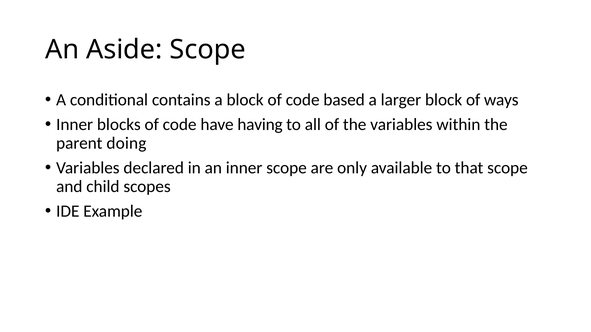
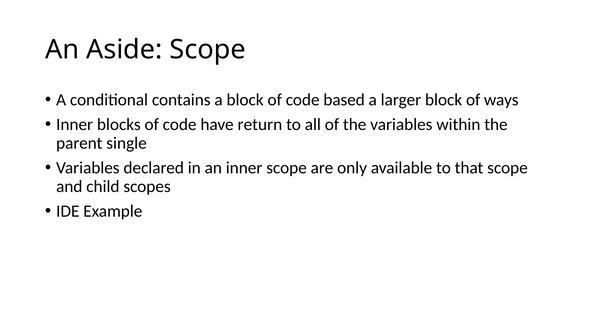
having: having -> return (260, 125)
doing: doing -> single (127, 143)
